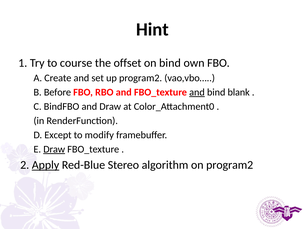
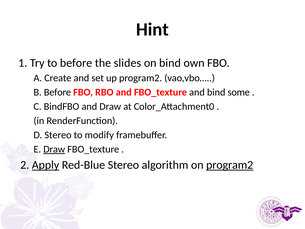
to course: course -> before (76, 63)
offset: offset -> slides (127, 63)
and underline: present -> none (197, 92)
blank: blank -> some (239, 92)
D Except: Except -> Stereo (58, 135)
program2 underline: none -> present (230, 165)
